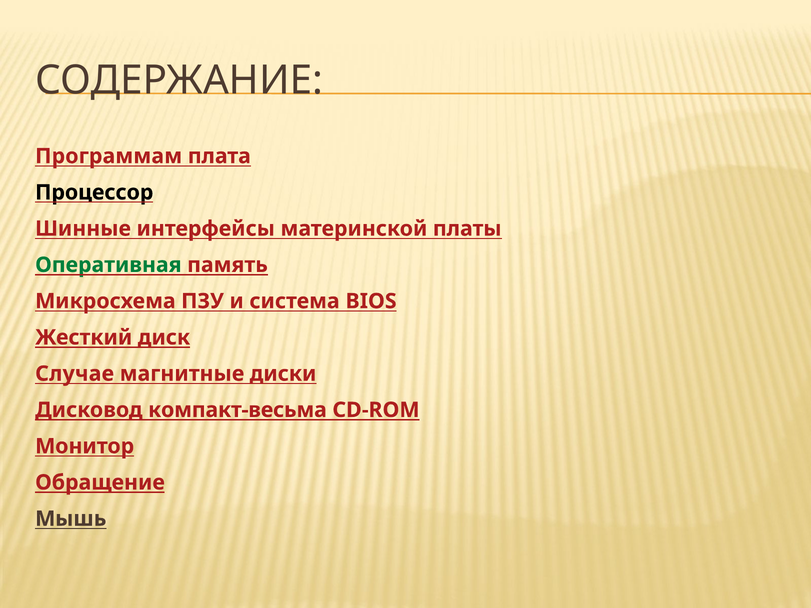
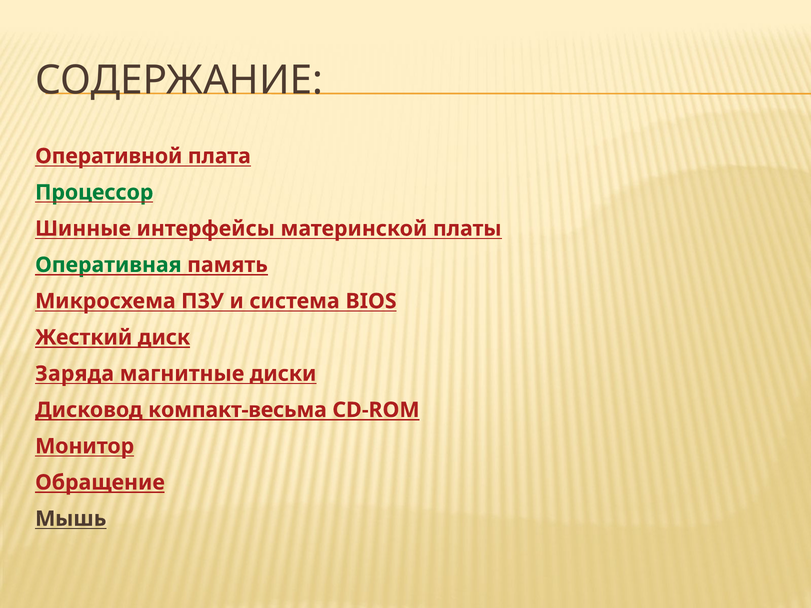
Программам: Программам -> Оперативной (109, 156)
Процессор colour: black -> green (94, 192)
Случае: Случае -> Заряда (75, 374)
